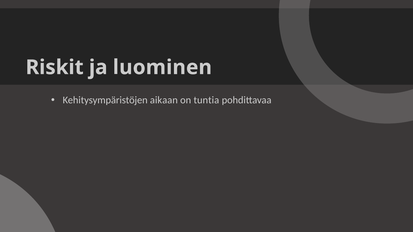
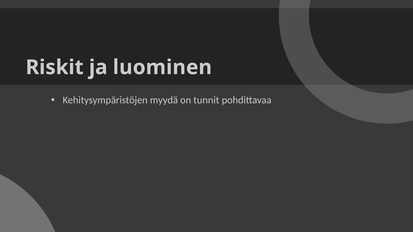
aikaan: aikaan -> myydä (164, 100)
tuntia: tuntia -> tunnit (206, 100)
